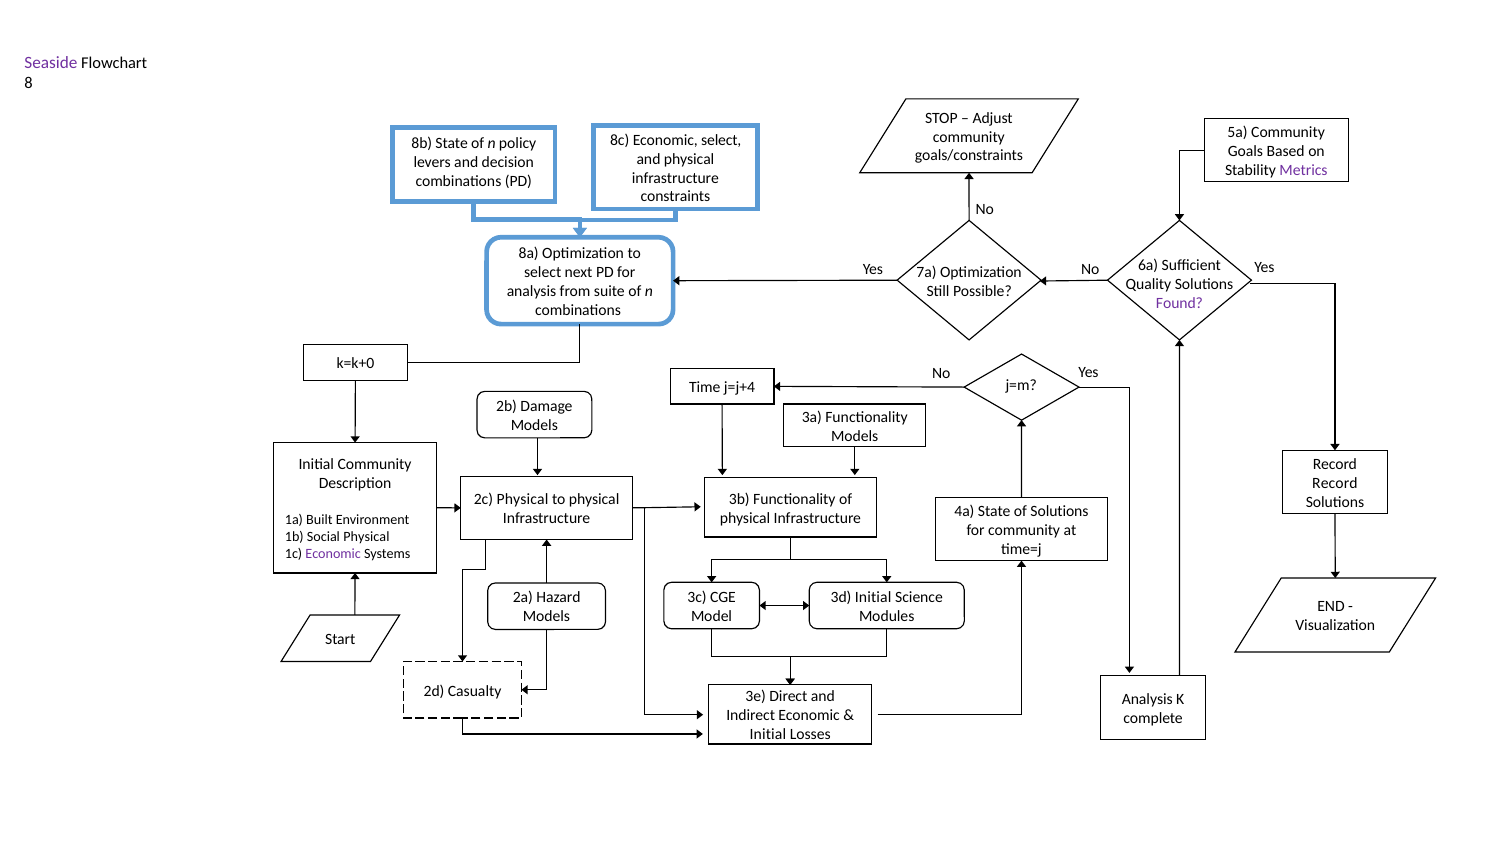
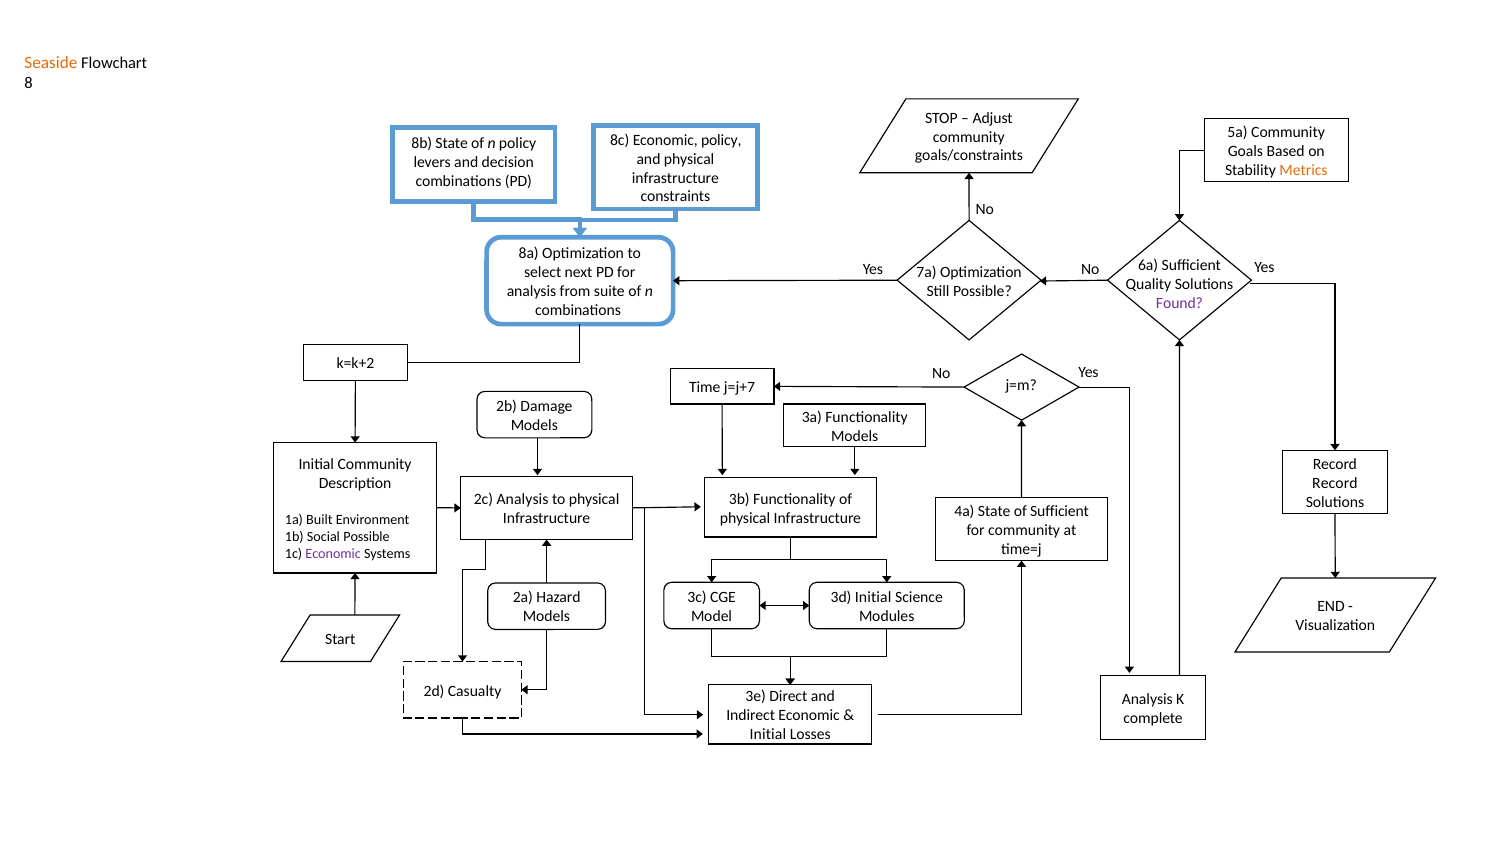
Seaside colour: purple -> orange (51, 63)
Economic select: select -> policy (721, 140)
Metrics colour: purple -> orange (1303, 170)
k=k+0: k=k+0 -> k=k+2 (355, 364)
j=j+4: j=j+4 -> j=j+7 (739, 388)
2c Physical: Physical -> Analysis (523, 500)
of Solutions: Solutions -> Sufficient (1060, 511)
Social Physical: Physical -> Possible (366, 537)
